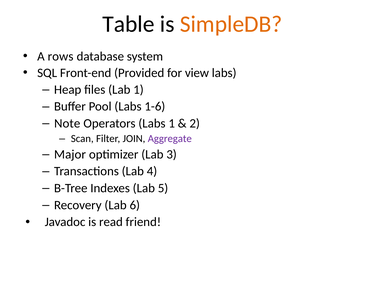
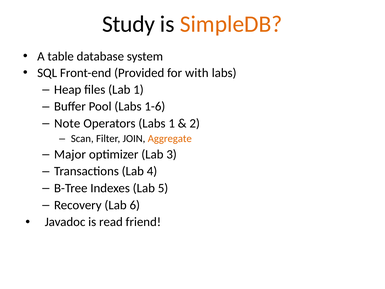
Table: Table -> Study (129, 24)
rows: rows -> table (61, 56)
view: view -> with (197, 73)
Aggregate colour: purple -> orange (170, 139)
